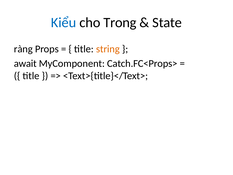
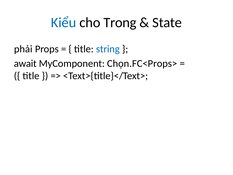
ràng: ràng -> phải (23, 49)
string colour: orange -> blue (108, 49)
Catch.FC<Props>: Catch.FC<Props> -> Chọn.FC<Props> (142, 63)
